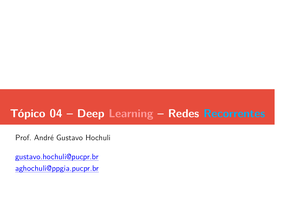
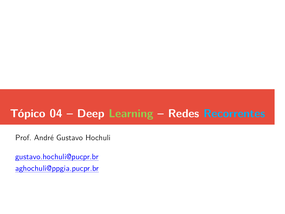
Learning colour: pink -> light green (131, 113)
